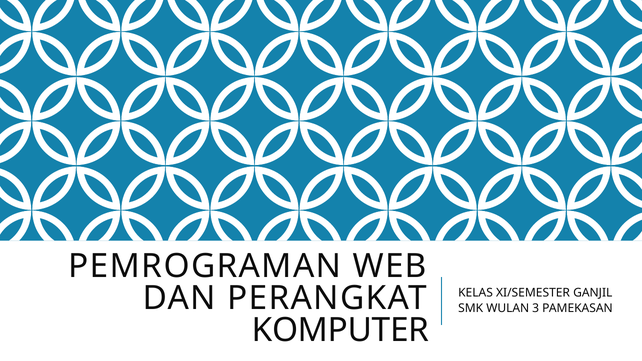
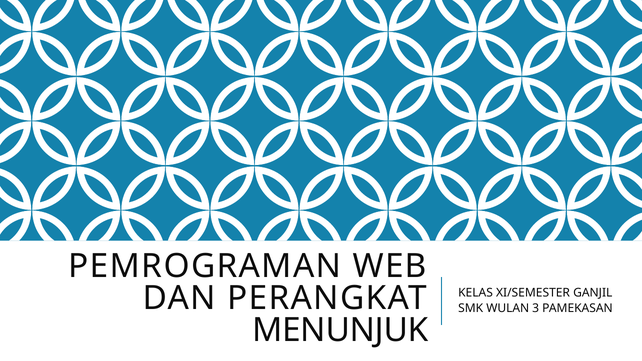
KOMPUTER: KOMPUTER -> MENUNJUK (340, 330)
